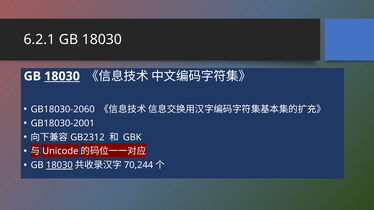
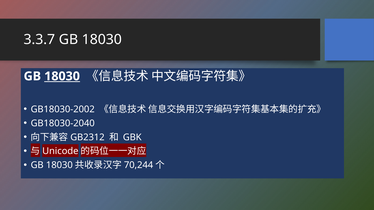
6.2.1: 6.2.1 -> 3.3.7 (39, 40)
GB18030-2060: GB18030-2060 -> GB18030-2002 (63, 109)
GB18030-2001: GB18030-2001 -> GB18030-2040 (63, 123)
18030 underline: present -> none (59, 165)
